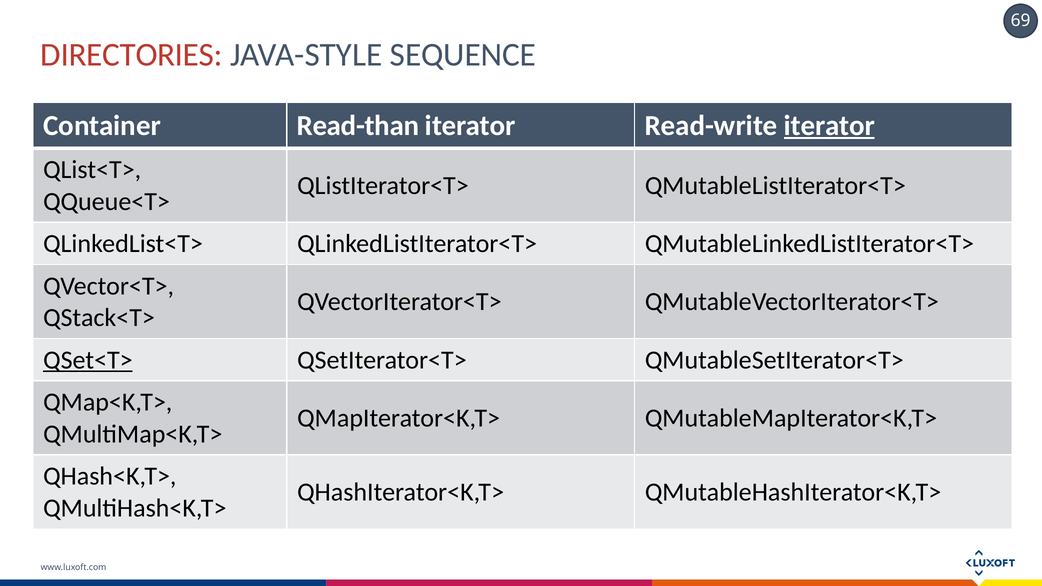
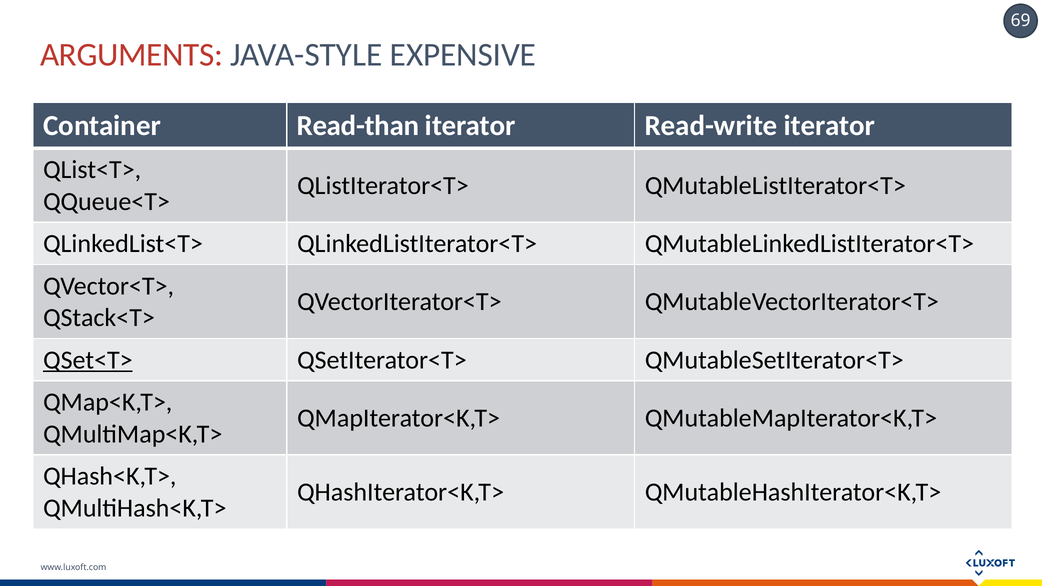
DIRECTORIES: DIRECTORIES -> ARGUMENTS (132, 55)
SEQUENCE: SEQUENCE -> EXPENSIVE (463, 55)
iterator underline: present -> none (829, 126)
